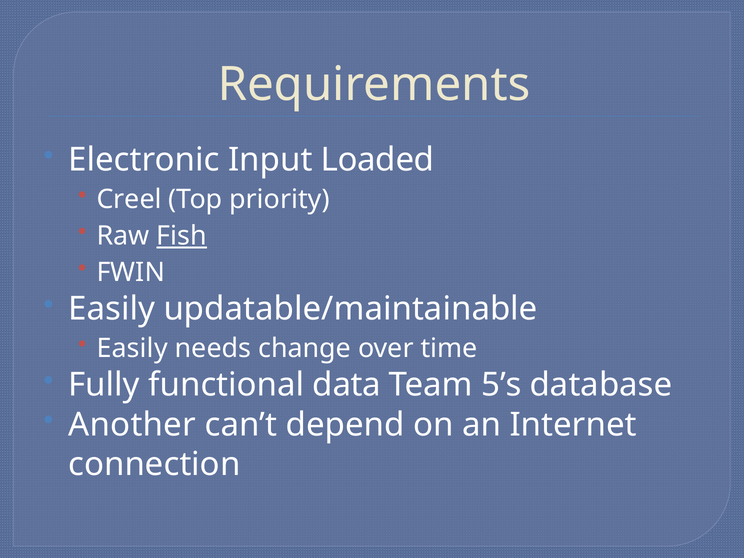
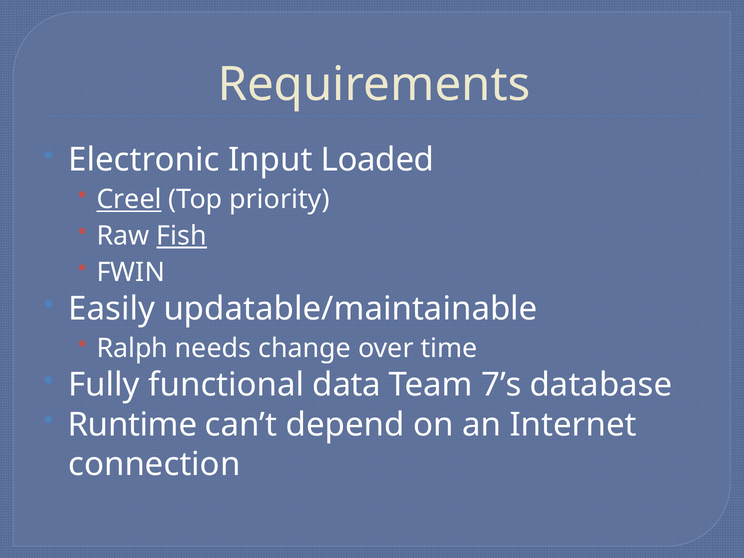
Creel underline: none -> present (129, 200)
Easily: Easily -> Ralph (132, 349)
5’s: 5’s -> 7’s (501, 385)
Another: Another -> Runtime (132, 425)
